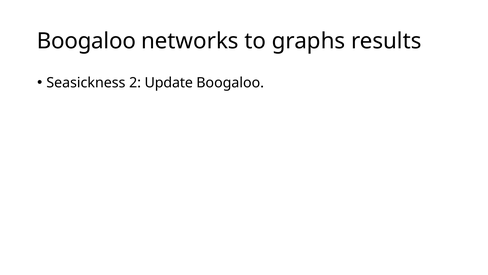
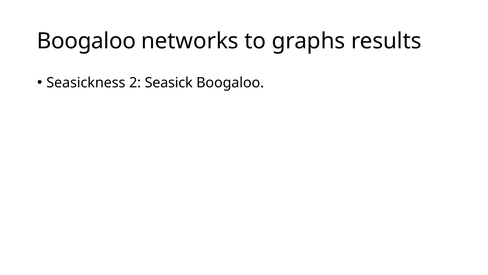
Update: Update -> Seasick (169, 83)
